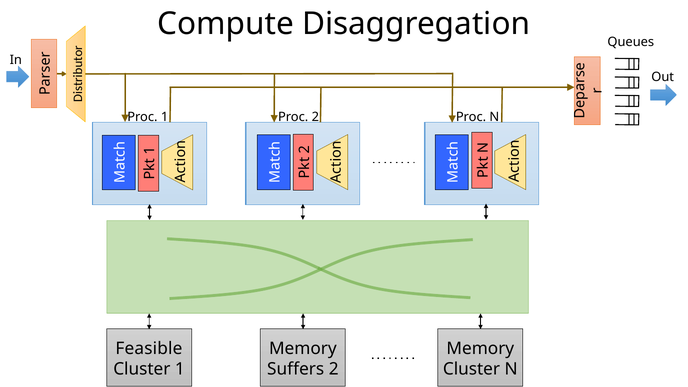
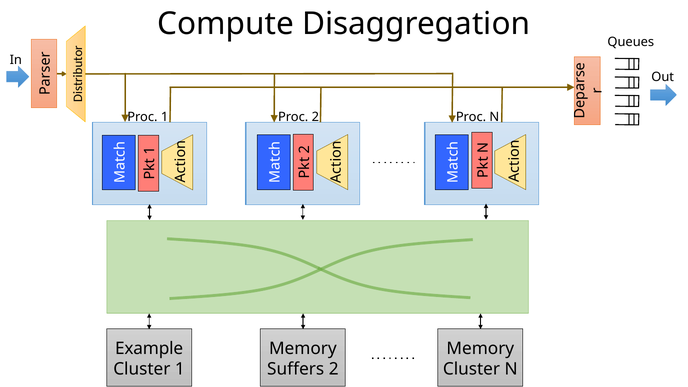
Feasible: Feasible -> Example (149, 348)
